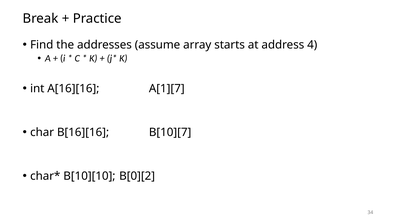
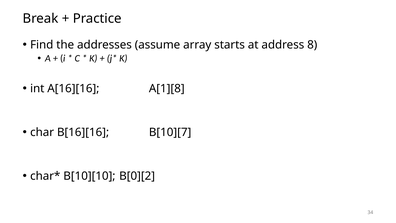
4: 4 -> 8 (312, 45)
A[1][7: A[1][7 -> A[1][8 (167, 88)
